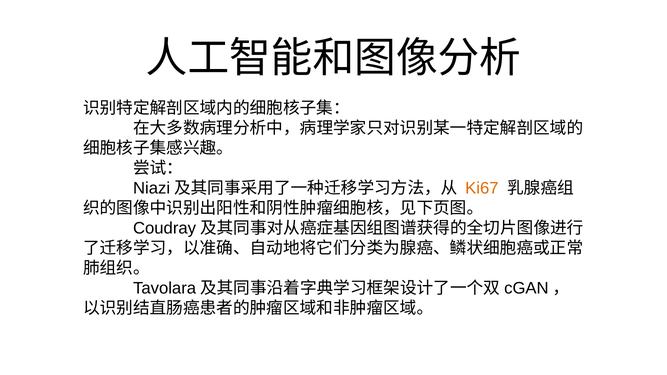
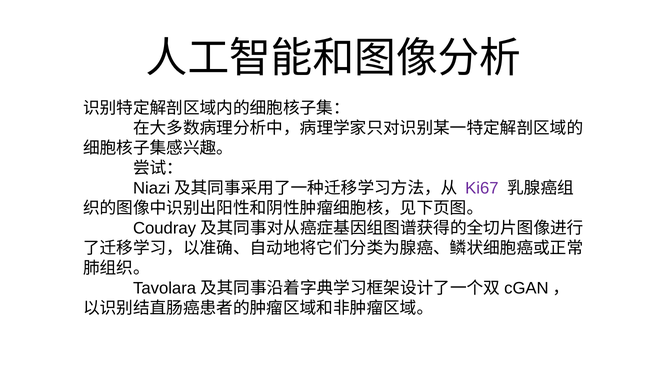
Ki67 colour: orange -> purple (482, 188)
